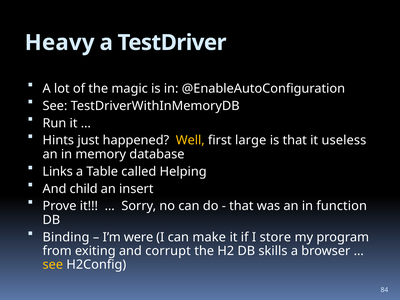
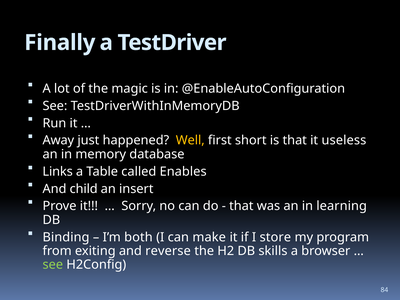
Heavy: Heavy -> Finally (60, 43)
Hints: Hints -> Away (58, 140)
large: large -> short (251, 140)
Helping: Helping -> Enables (183, 172)
function: function -> learning (342, 206)
were: were -> both (138, 237)
corrupt: corrupt -> reverse (168, 251)
see colour: yellow -> light green (53, 265)
